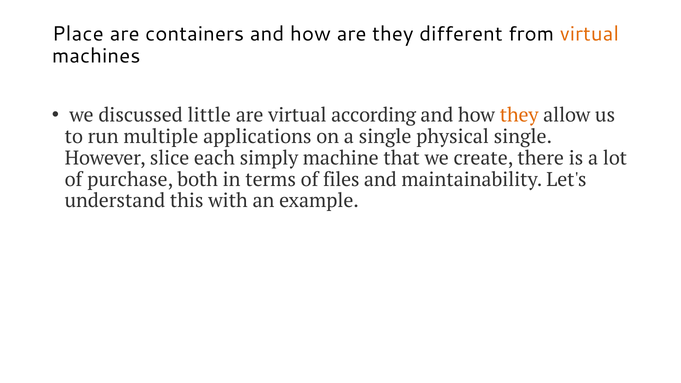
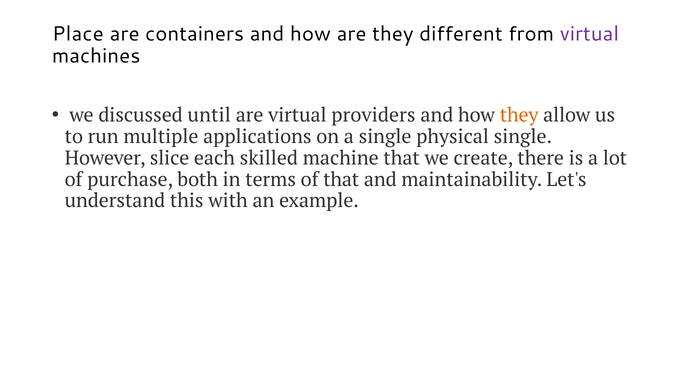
virtual colour: orange -> purple (589, 34)
little: little -> until (209, 115)
according: according -> providers (373, 115)
simply: simply -> skilled (269, 158)
of files: files -> that (341, 180)
